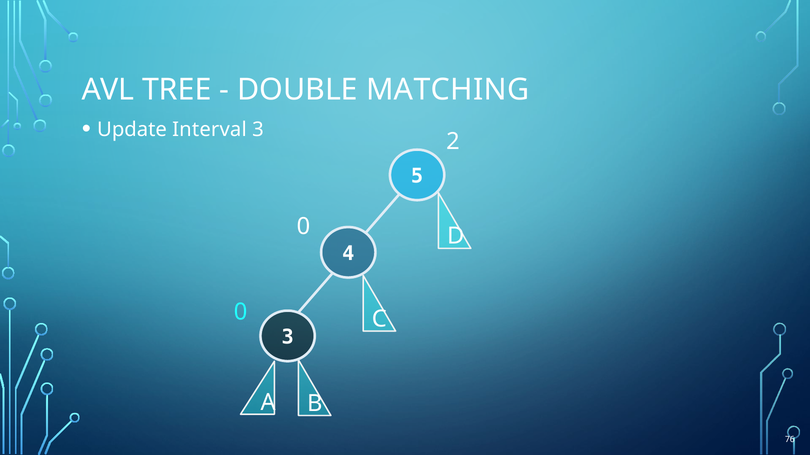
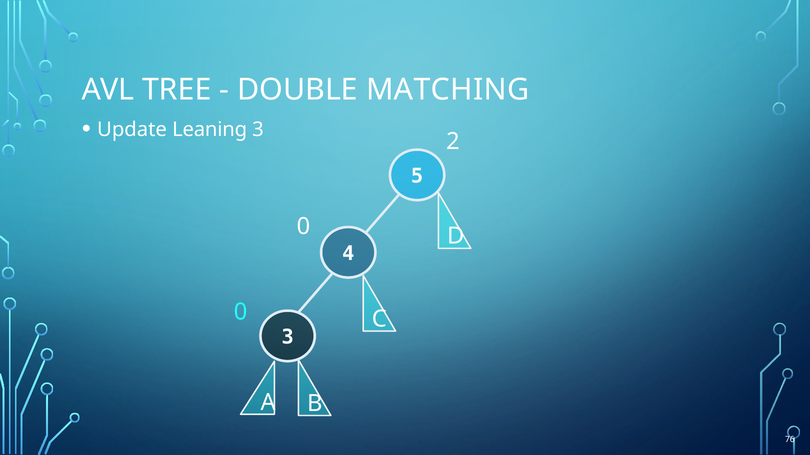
Interval: Interval -> Leaning (210, 130)
